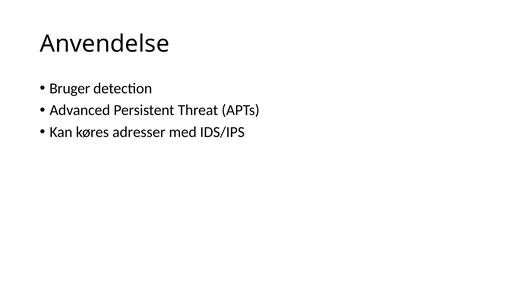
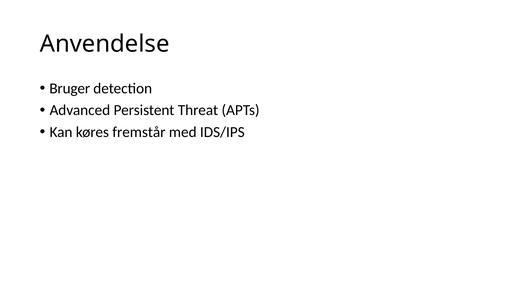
adresser: adresser -> fremstår (139, 132)
